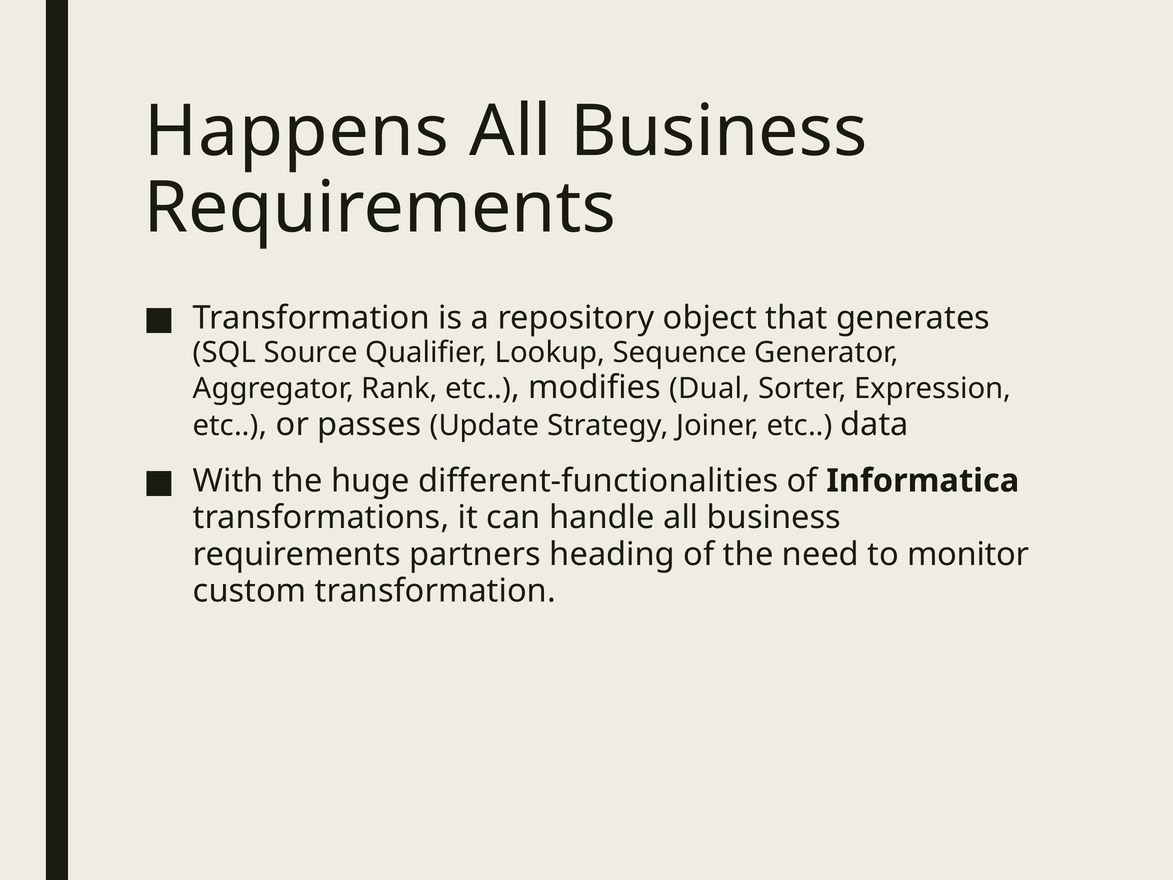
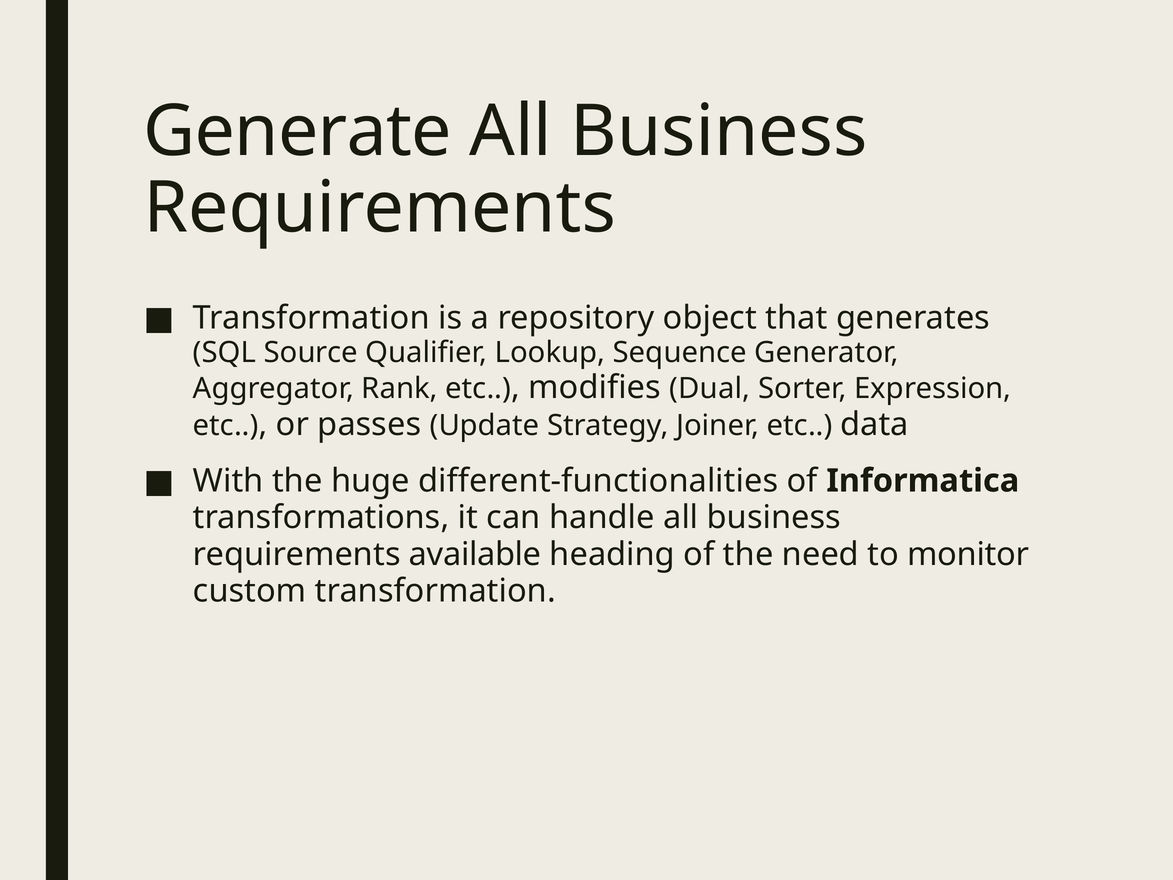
Happens: Happens -> Generate (297, 131)
partners: partners -> available (475, 554)
